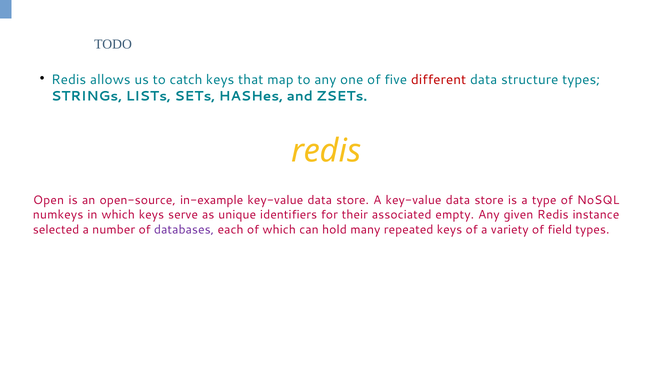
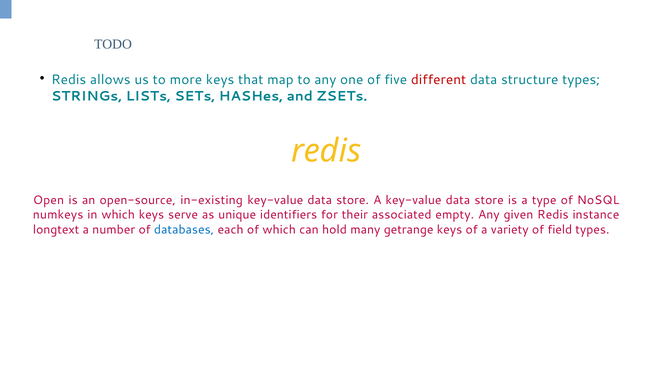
catch: catch -> more (186, 80)
in-example: in-example -> in-existing (212, 200)
selected: selected -> longtext (56, 229)
databases colour: purple -> blue (184, 229)
repeated: repeated -> getrange (409, 229)
